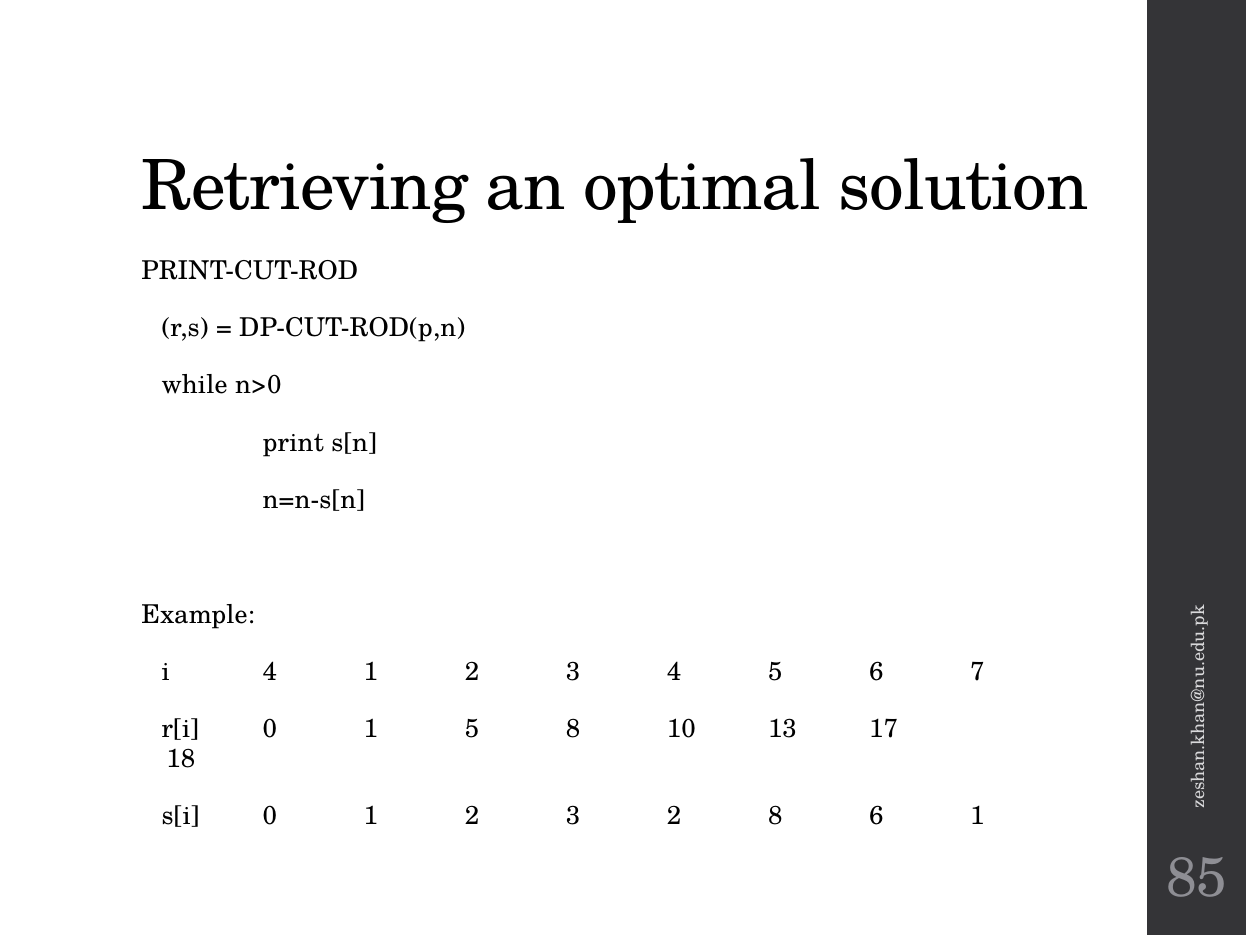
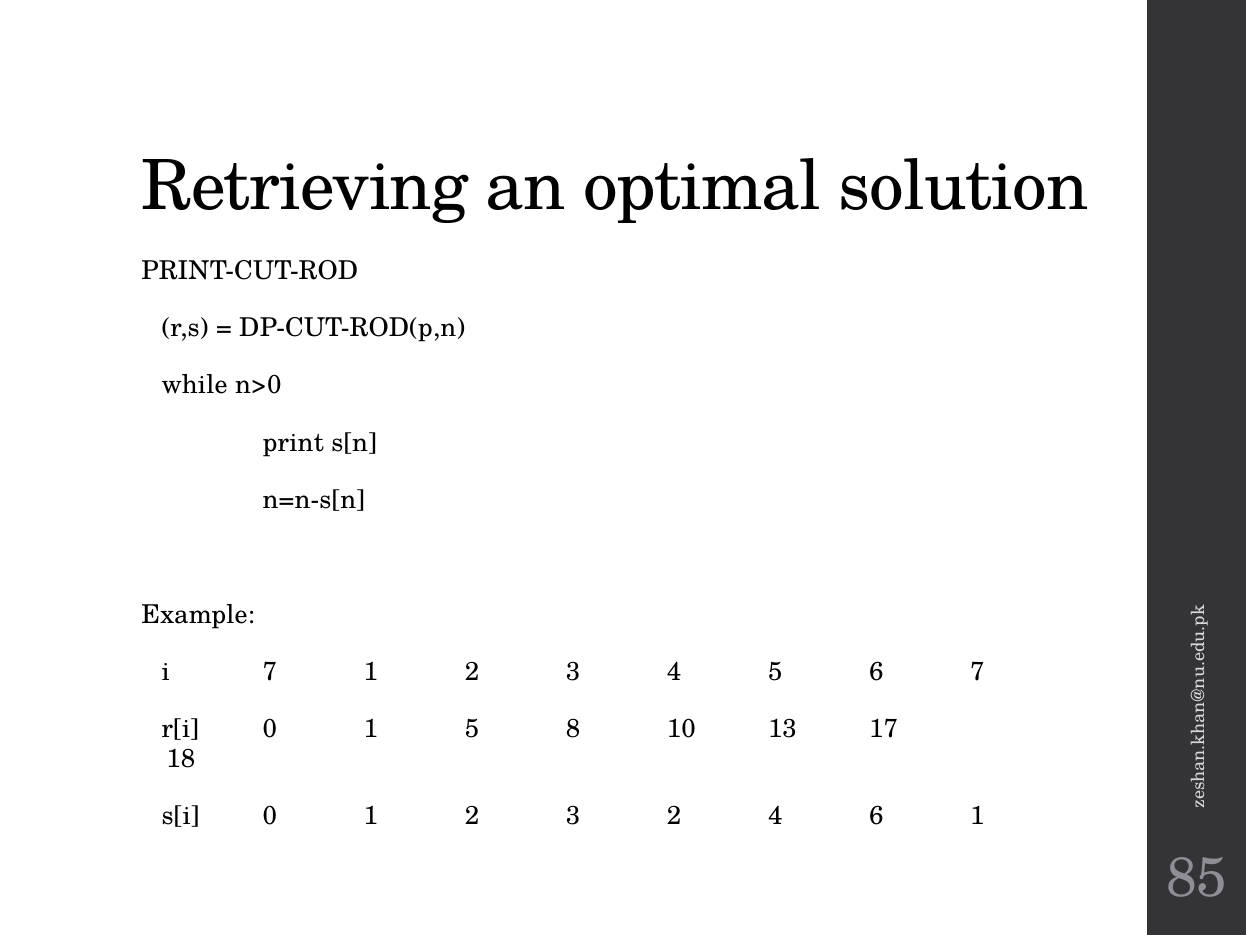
i 4: 4 -> 7 (270, 672)
2 8: 8 -> 4 (775, 816)
